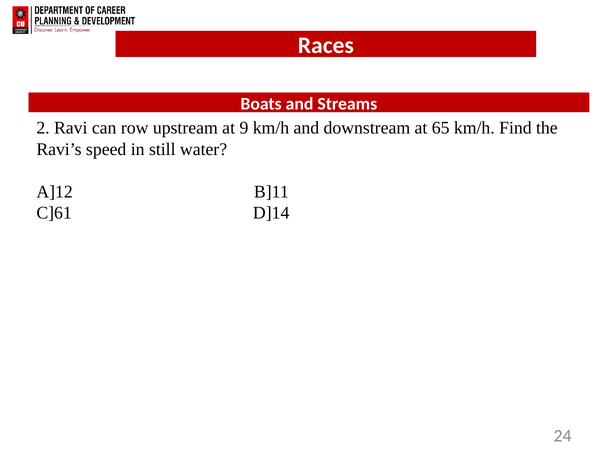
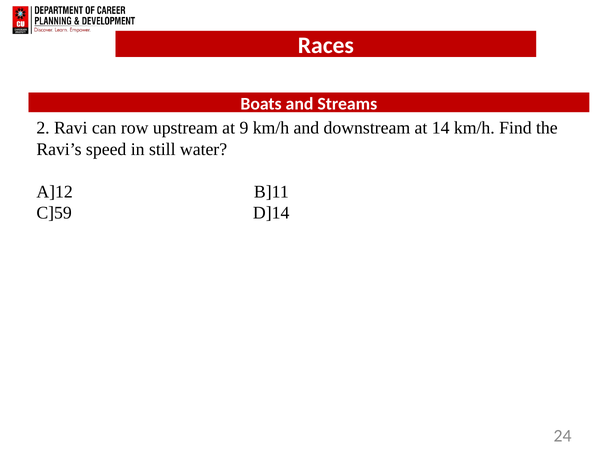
65: 65 -> 14 (441, 128)
C]61: C]61 -> C]59 (54, 213)
